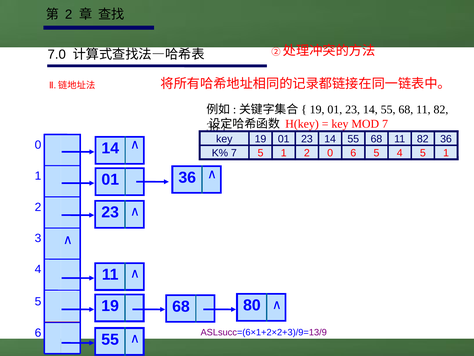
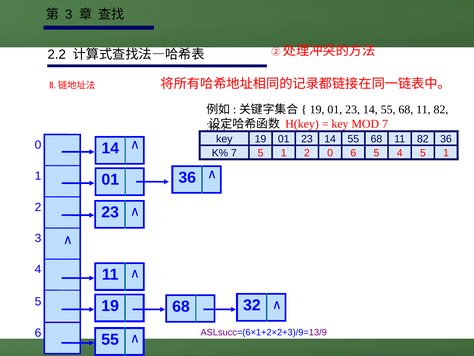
2: 2 -> 3 (69, 15)
7.0: 7.0 -> 2.2 (57, 55)
80: 80 -> 32 (252, 305)
